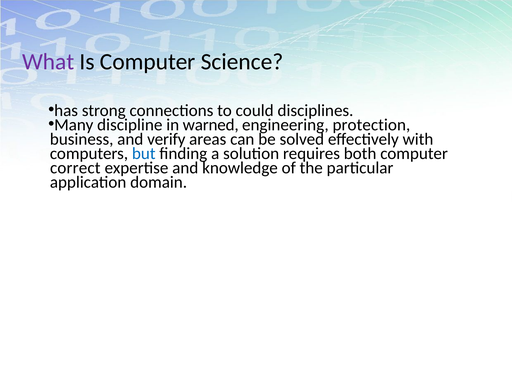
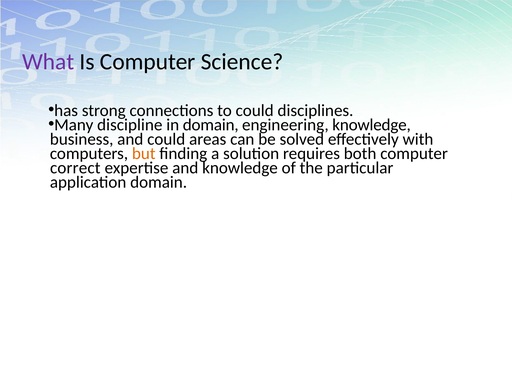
in warned: warned -> domain (211, 125)
engineering protection: protection -> knowledge (372, 125)
and verify: verify -> could (166, 139)
but colour: blue -> orange (144, 154)
